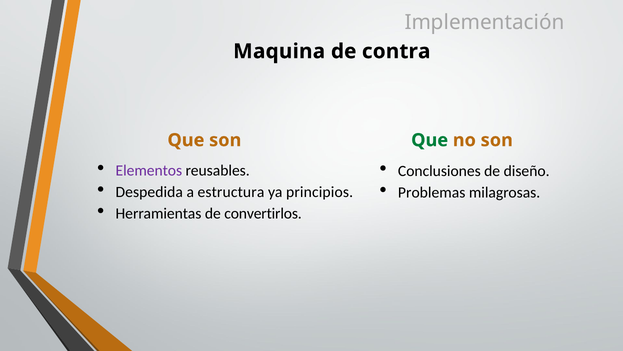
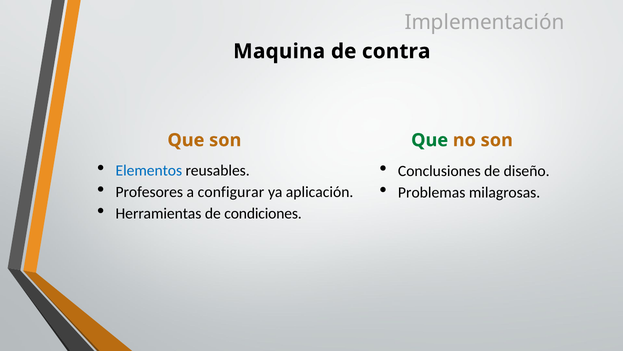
Elementos colour: purple -> blue (149, 170)
Despedida: Despedida -> Profesores (149, 192)
estructura: estructura -> configurar (231, 192)
principios: principios -> aplicación (320, 192)
convertirlos: convertirlos -> condiciones (263, 213)
